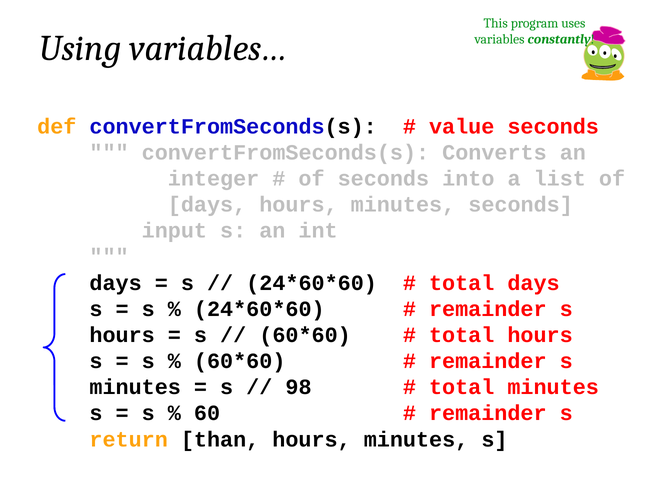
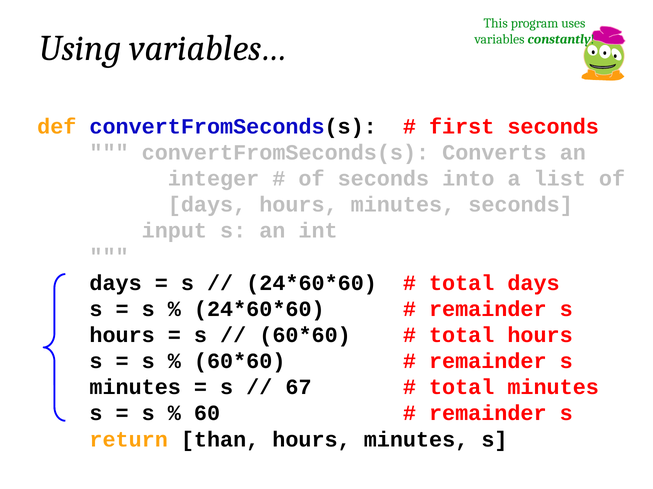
value: value -> first (462, 127)
98: 98 -> 67 (299, 388)
